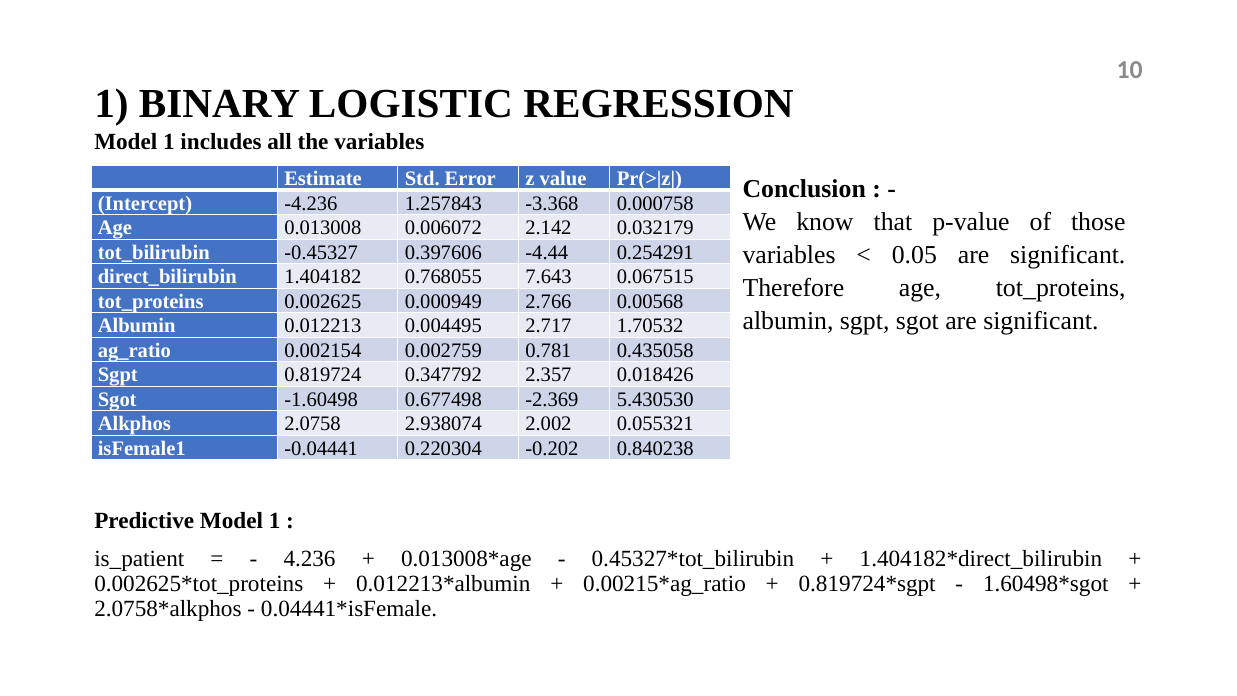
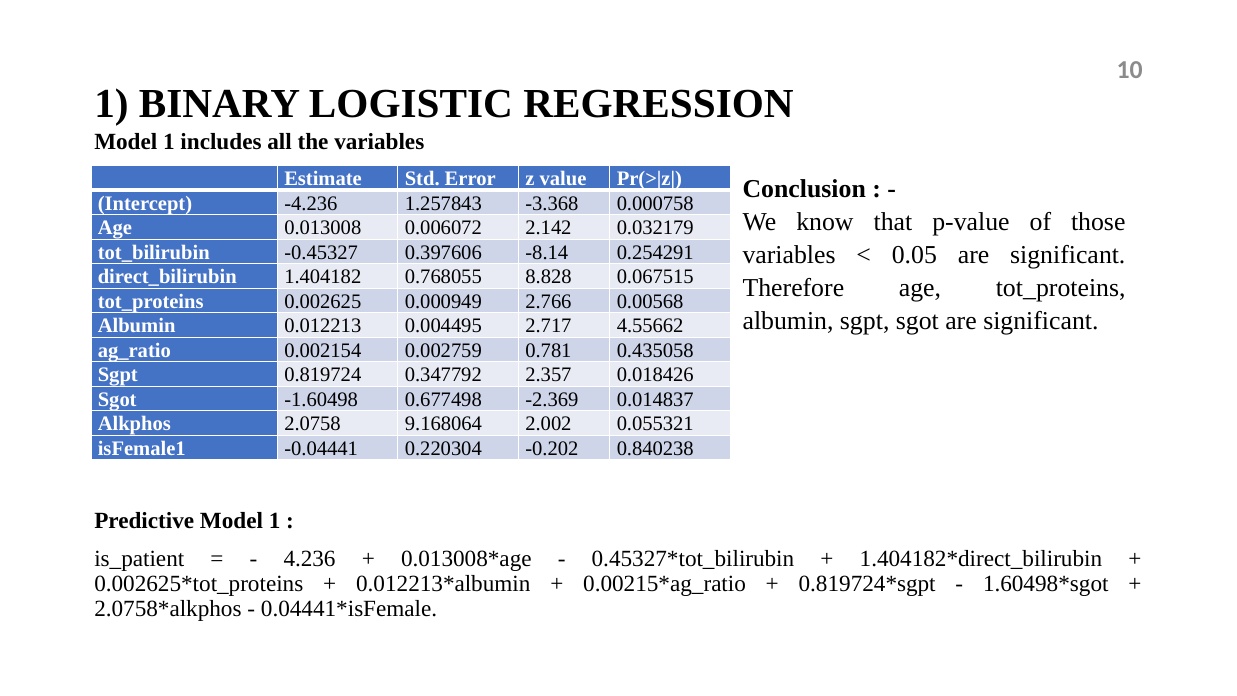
-4.44: -4.44 -> -8.14 (547, 252)
7.643: 7.643 -> 8.828 (548, 277)
1.70532: 1.70532 -> 4.55662 (650, 326)
5.430530: 5.430530 -> 0.014837 (655, 399)
2.938074: 2.938074 -> 9.168064 (443, 424)
